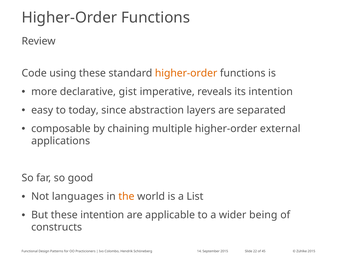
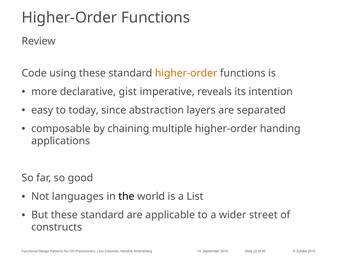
external: external -> handing (280, 129)
the colour: orange -> black (126, 196)
But these intention: intention -> standard (102, 215)
being: being -> street (263, 215)
